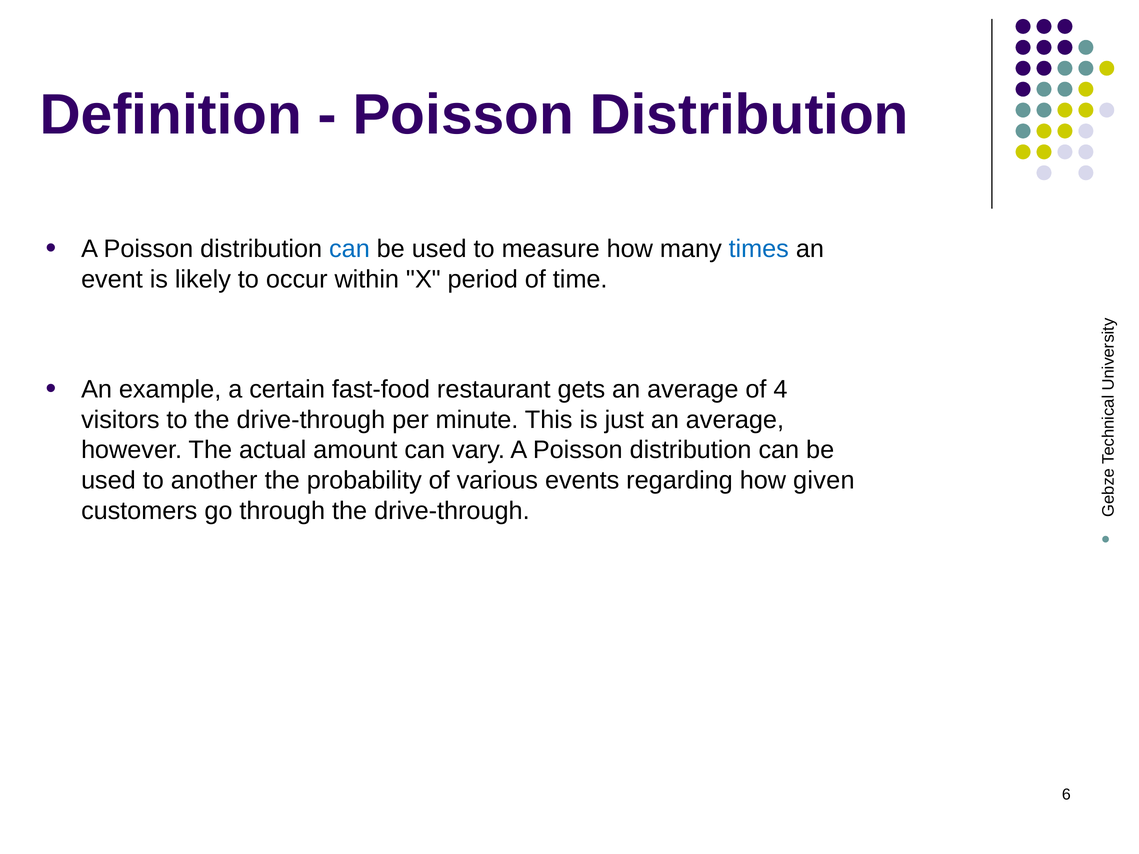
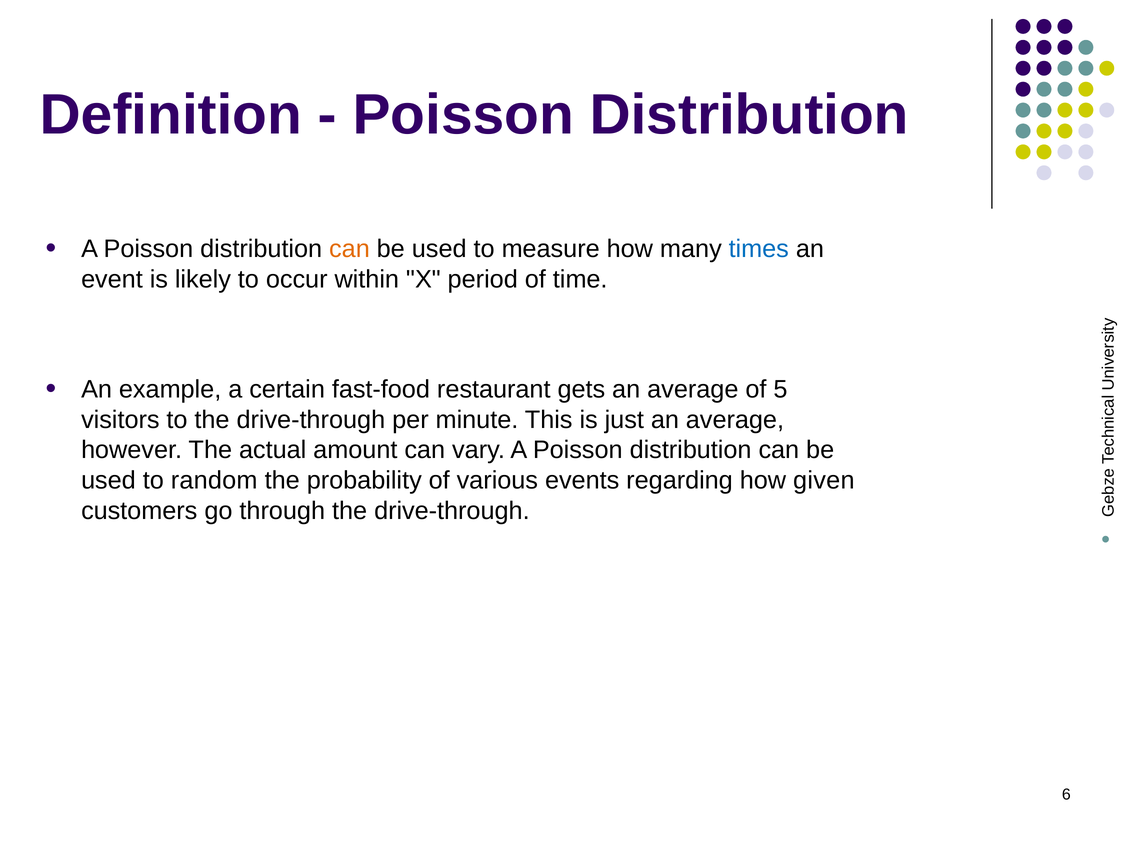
can colour: blue -> orange (349, 249)
4: 4 -> 5 (780, 390)
another: another -> random (214, 481)
